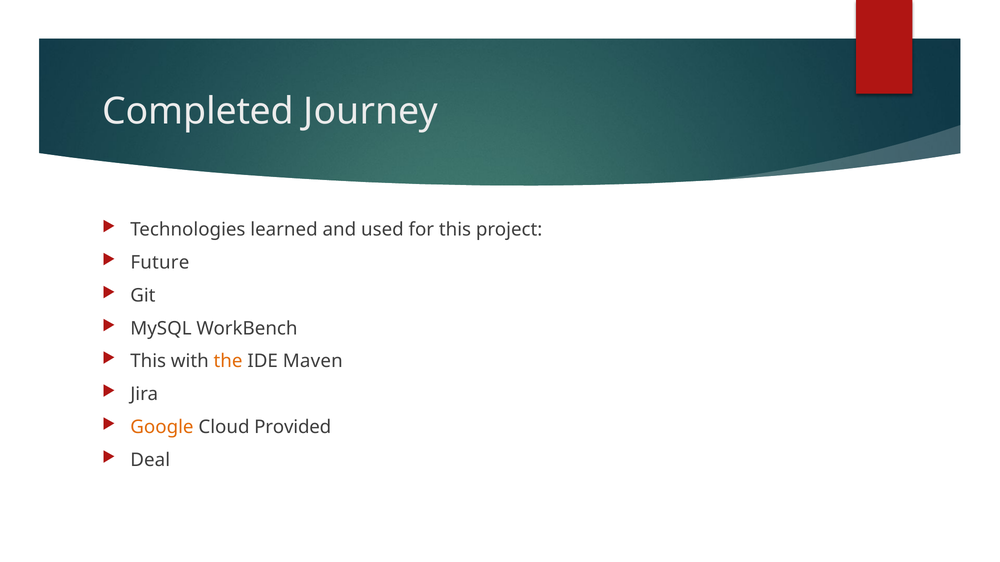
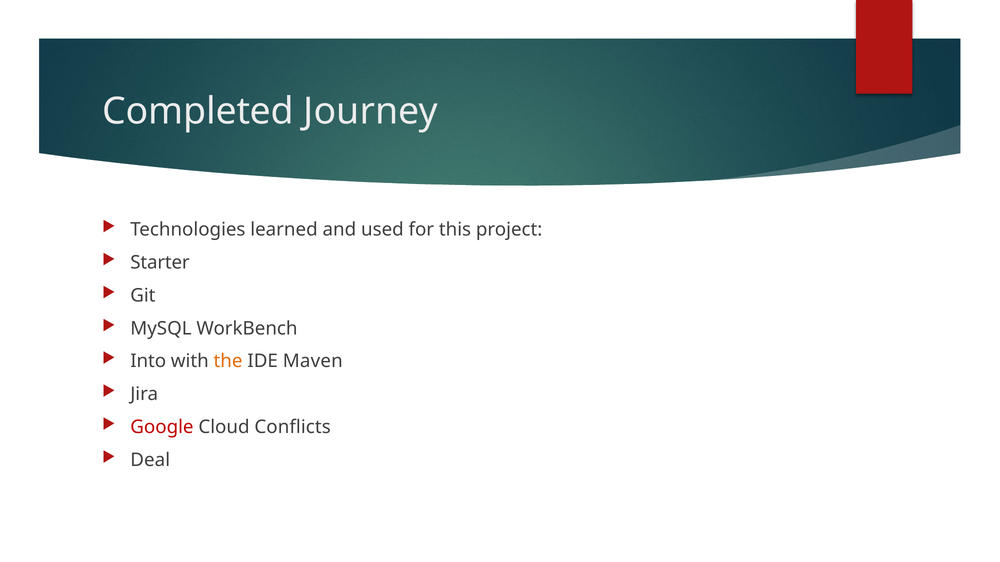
Future: Future -> Starter (160, 263)
This: This -> Into (148, 362)
Google colour: orange -> red (162, 427)
Provided: Provided -> Conflicts (293, 427)
